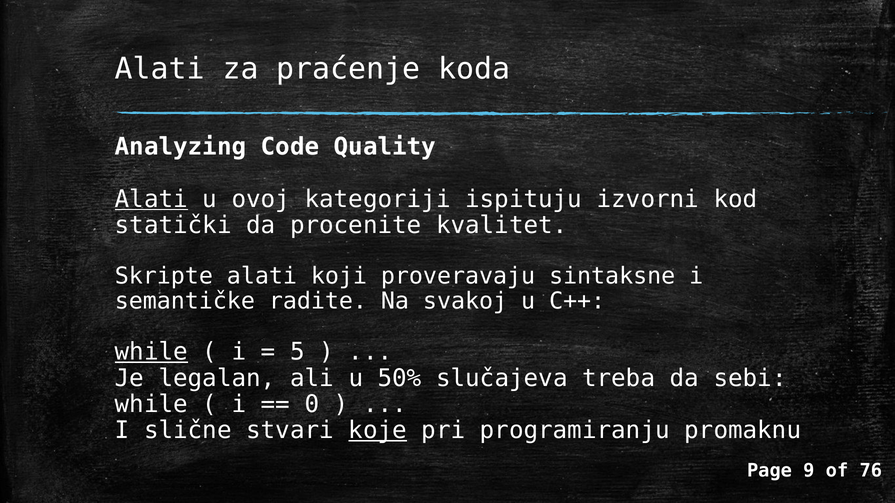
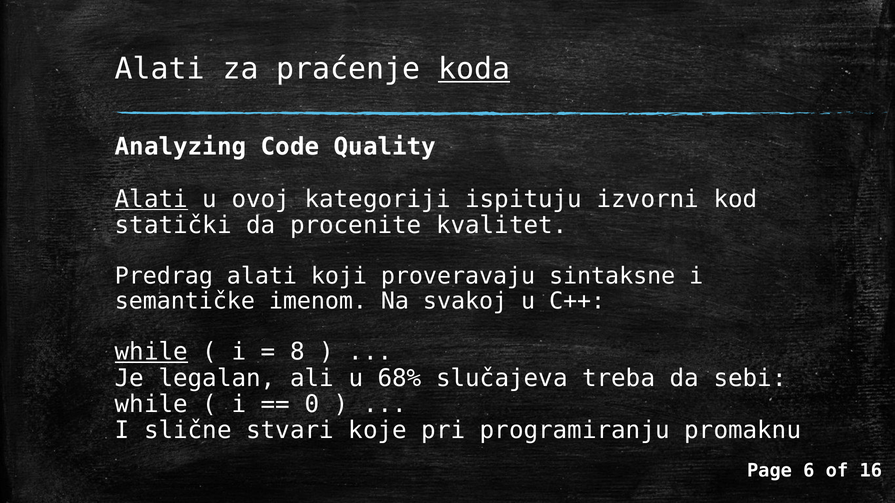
koda underline: none -> present (474, 69)
Skripte: Skripte -> Predrag (164, 276)
radite: radite -> imenom (318, 301)
5: 5 -> 8 (297, 352)
50%: 50% -> 68% (400, 378)
koje underline: present -> none (378, 431)
9: 9 -> 6 (809, 471)
76: 76 -> 16 (871, 471)
